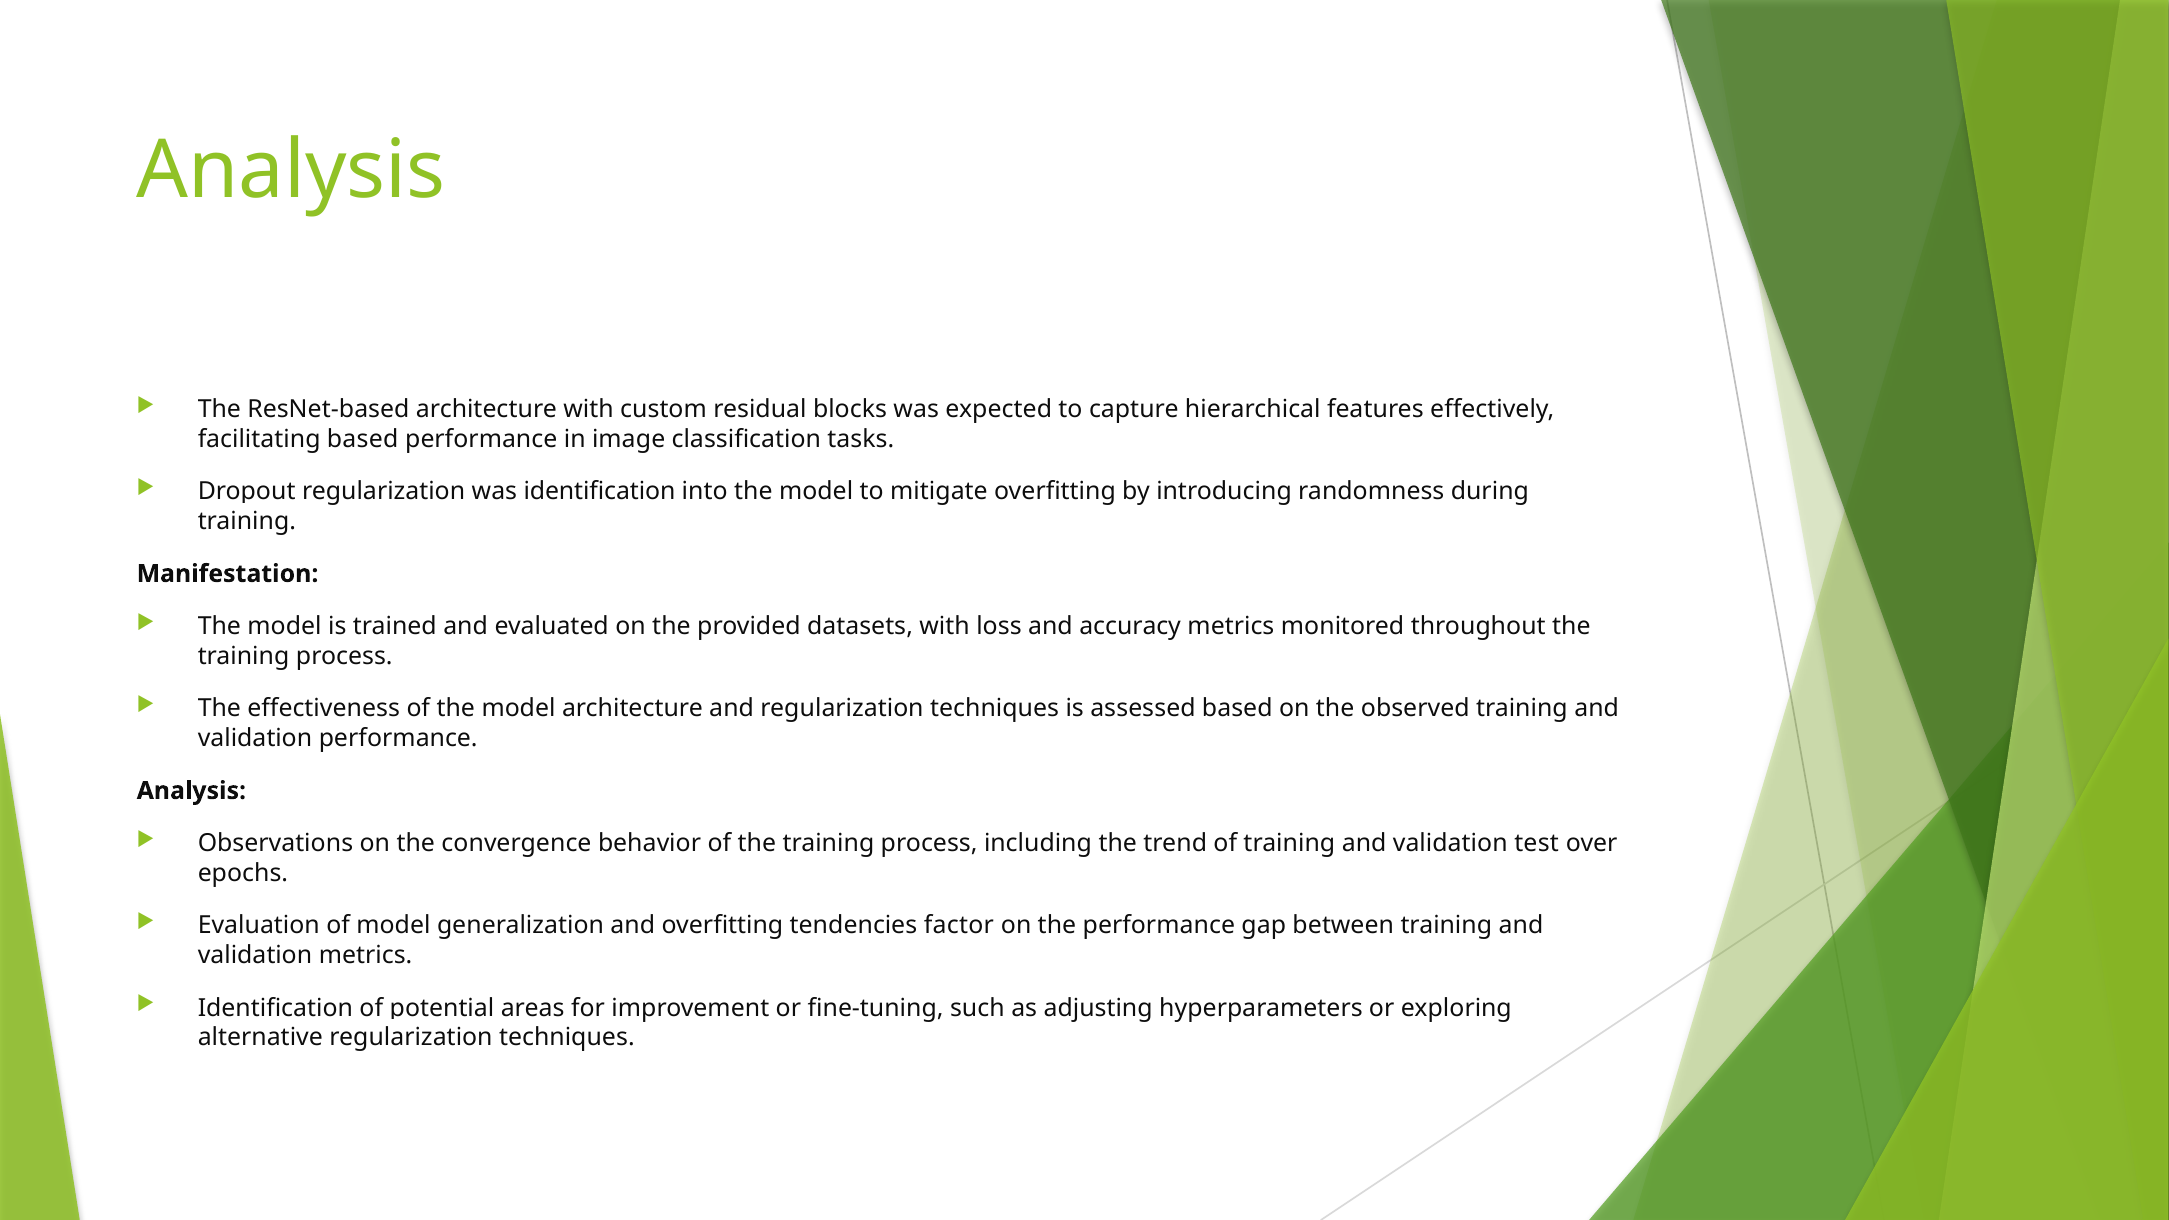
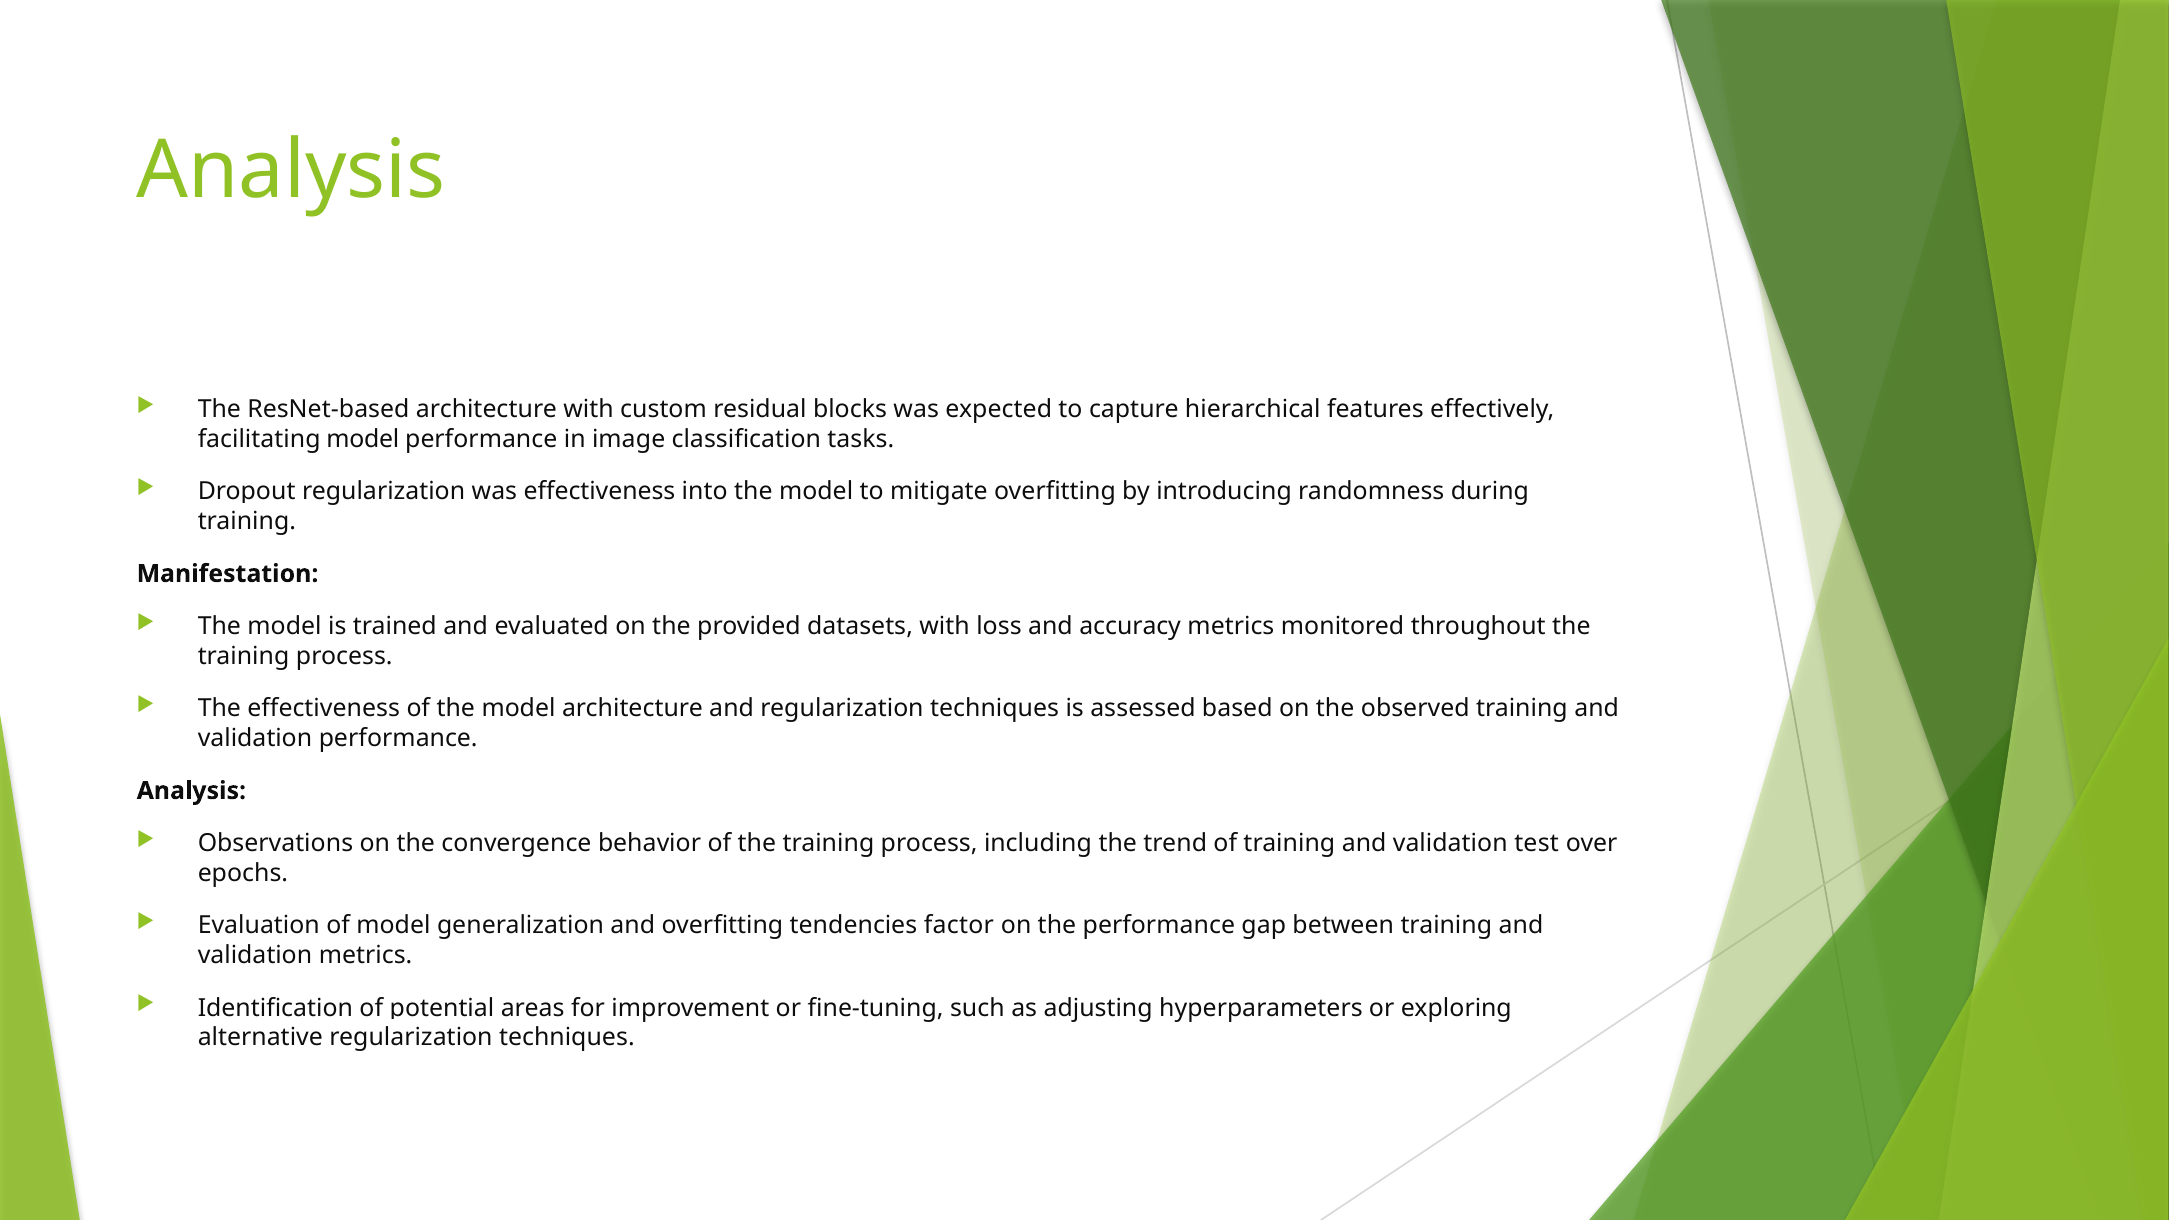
facilitating based: based -> model (363, 439)
was identification: identification -> effectiveness (599, 491)
